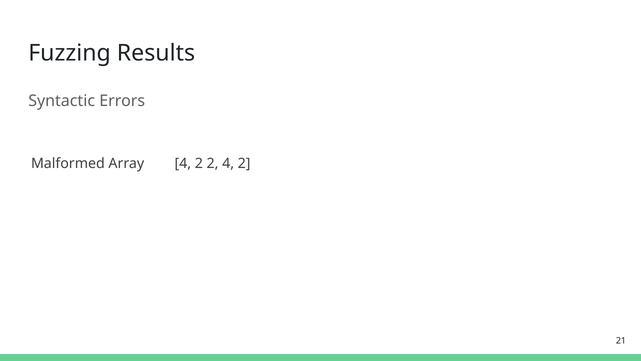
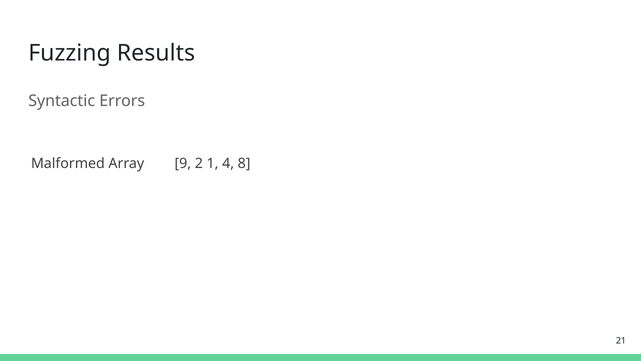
Array 4: 4 -> 9 (183, 163)
2 2: 2 -> 1 (212, 163)
2: 2 -> 8 (244, 163)
